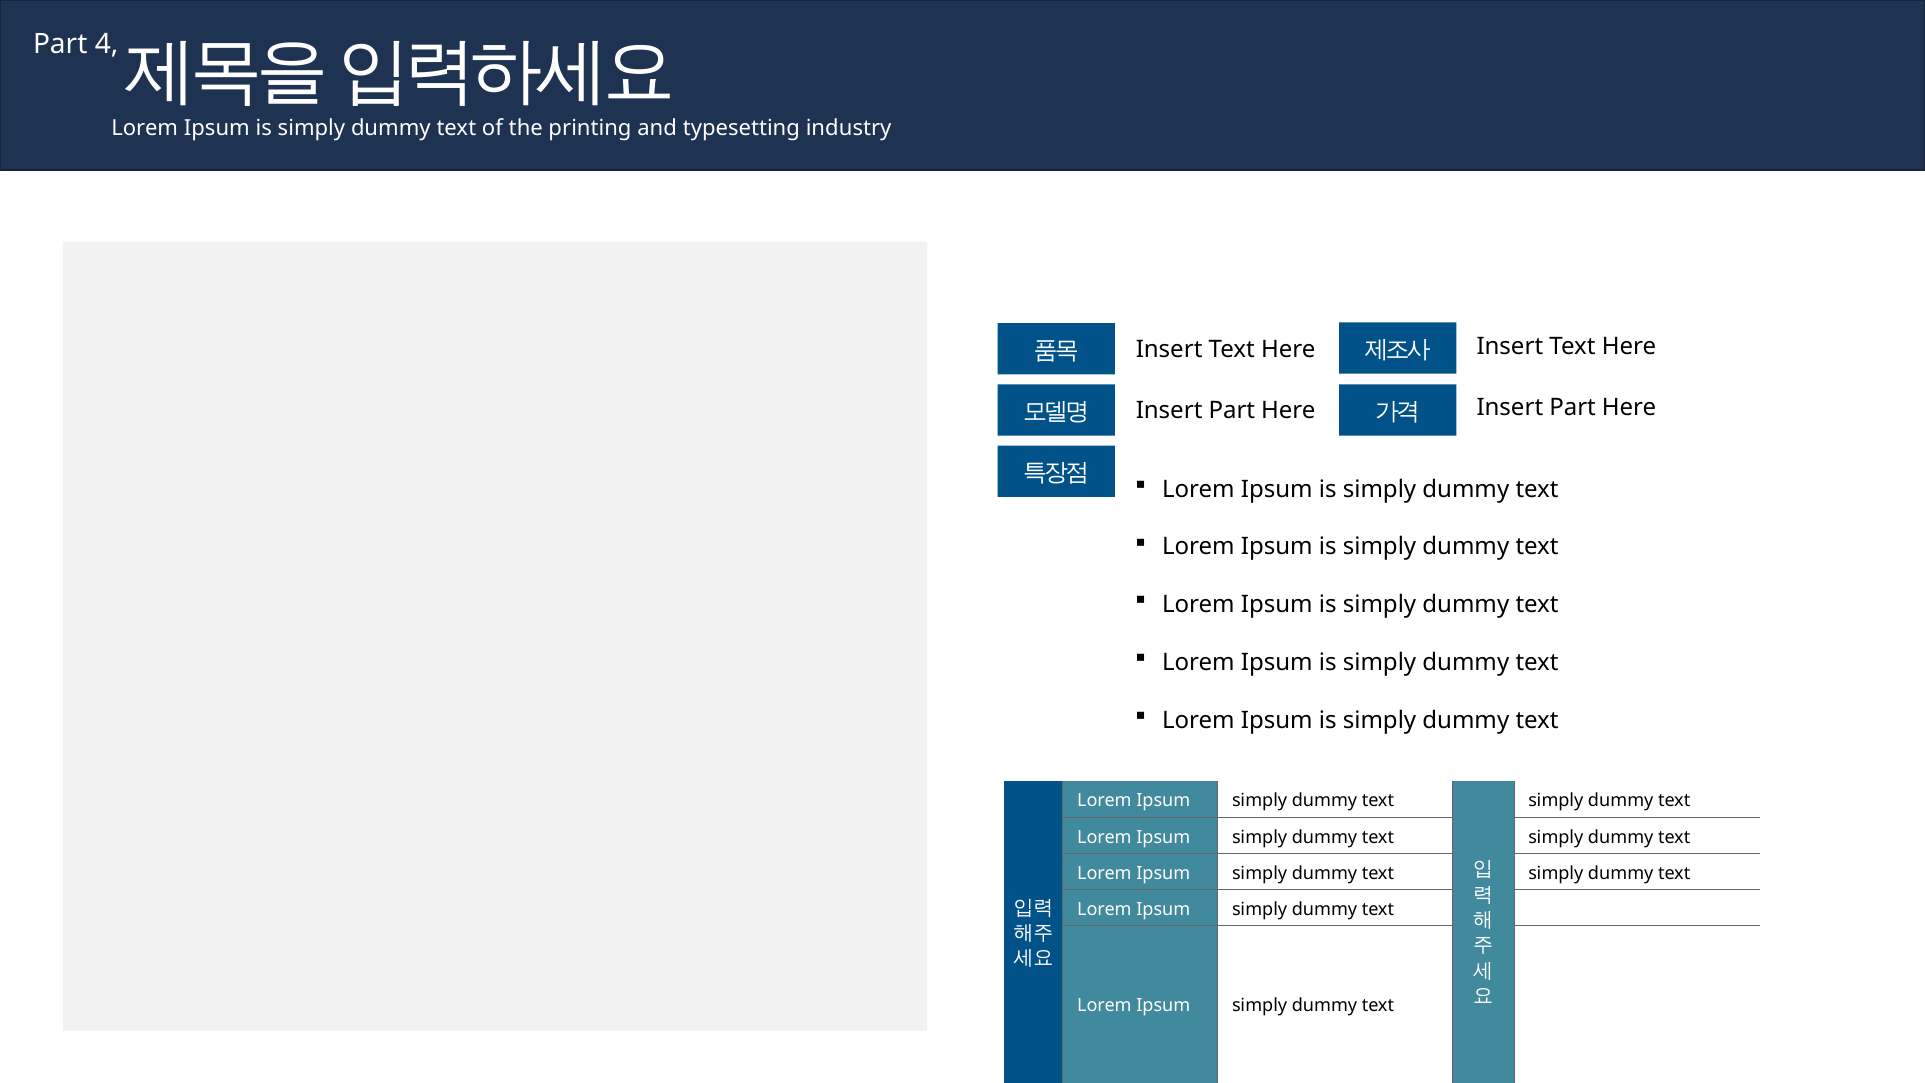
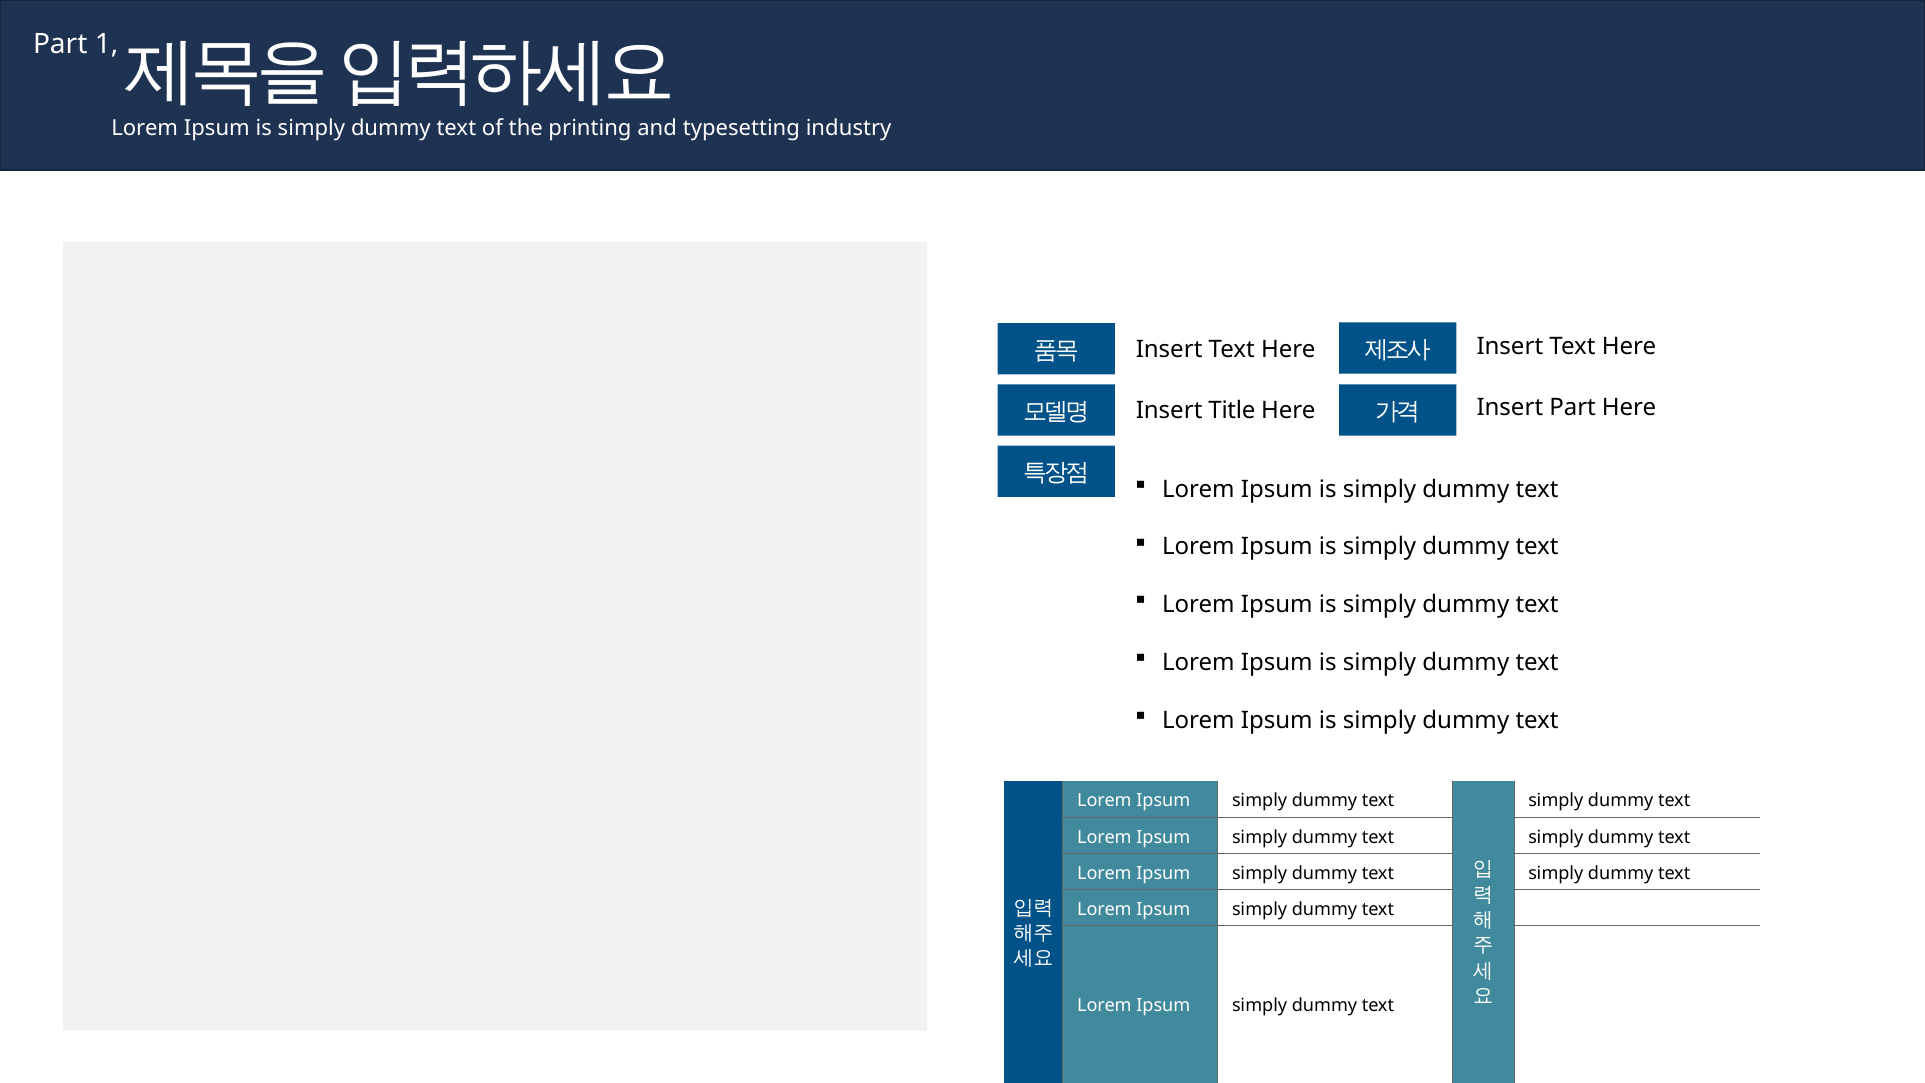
4: 4 -> 1 (107, 44)
Part: Part -> Title (1232, 410)
